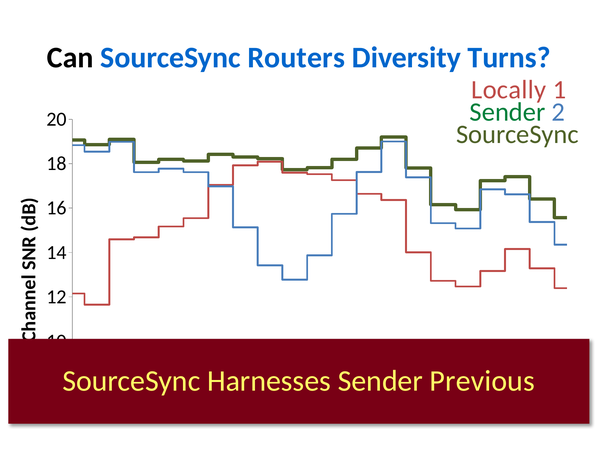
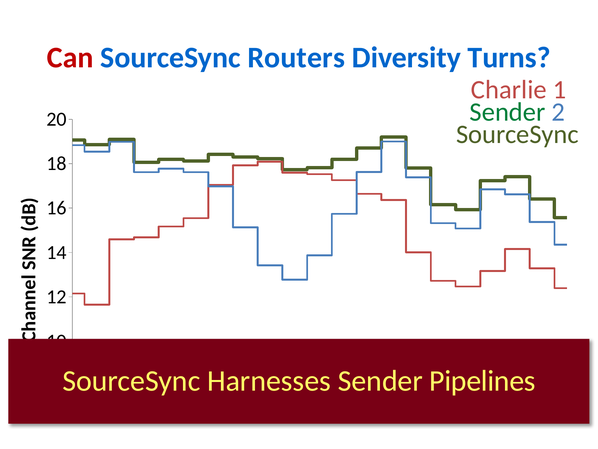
Can colour: black -> red (70, 57)
Locally: Locally -> Charlie (509, 90)
Previous: Previous -> Pipelines (482, 381)
